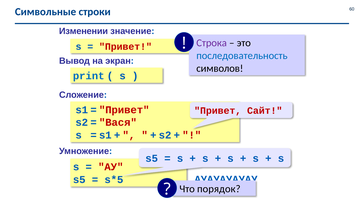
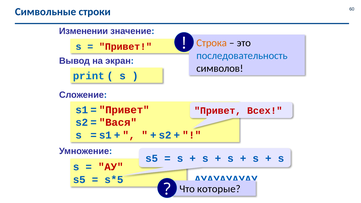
Строка colour: purple -> orange (212, 43)
Сайт: Сайт -> Всех (265, 111)
порядок: порядок -> которые (219, 189)
